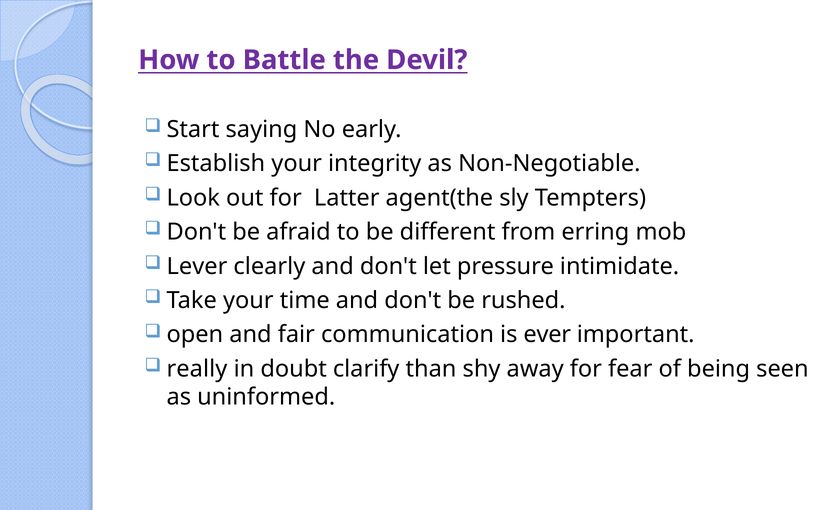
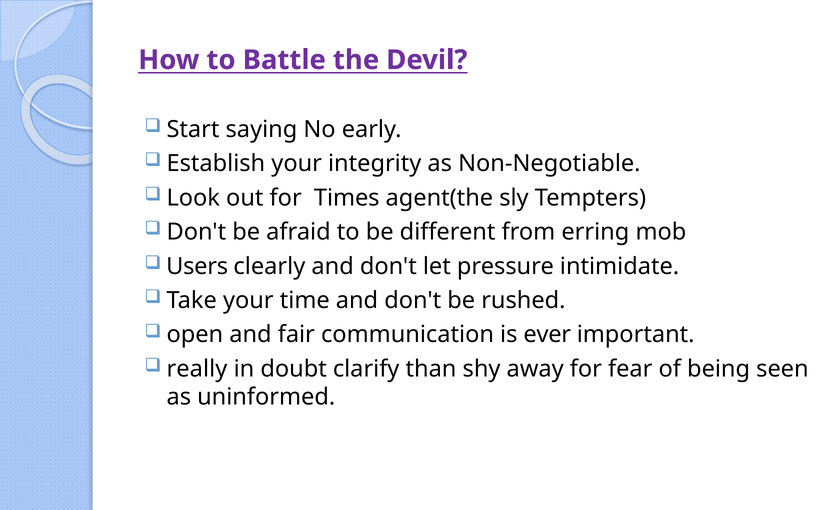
Latter: Latter -> Times (347, 198)
Lever: Lever -> Users (197, 266)
